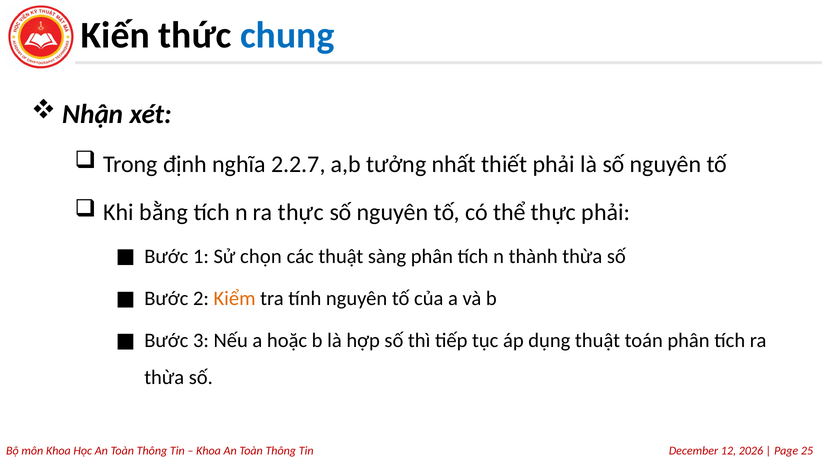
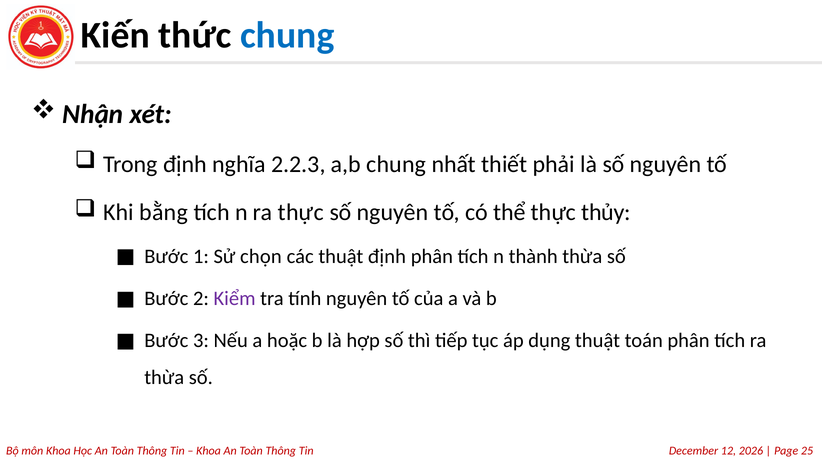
2.2.7: 2.2.7 -> 2.2.3 (298, 164)
a,b tưởng: tưởng -> chung (396, 164)
thực phải: phải -> thủy (606, 213)
thuật sàng: sàng -> định (387, 257)
Kiểm colour: orange -> purple (235, 299)
